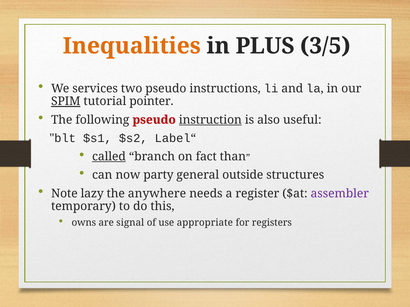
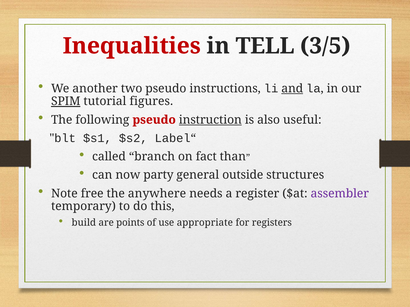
Inequalities colour: orange -> red (132, 46)
PLUS: PLUS -> TELL (265, 46)
services: services -> another (95, 89)
and underline: none -> present (292, 89)
pointer: pointer -> figures (151, 102)
called underline: present -> none (109, 157)
lazy: lazy -> free (92, 194)
owns: owns -> build (84, 223)
signal: signal -> points (130, 223)
